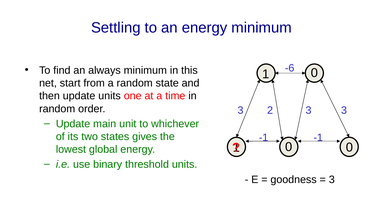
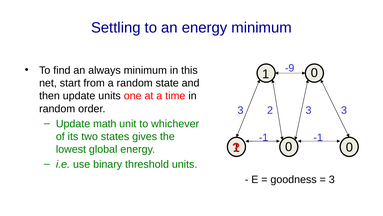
-6: -6 -> -9 (290, 68)
main: main -> math (105, 123)
